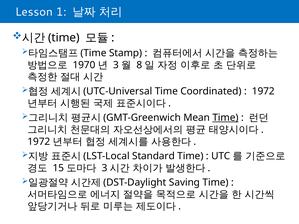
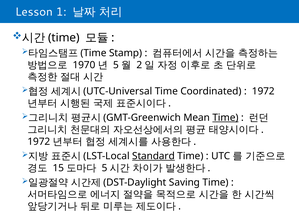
3: 3 -> 5 (116, 65)
8: 8 -> 2 (139, 65)
Standard underline: none -> present (153, 156)
3: 3 -> 5 (105, 168)
